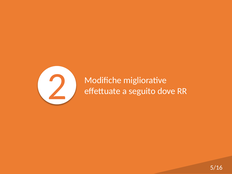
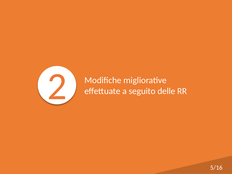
dove: dove -> delle (166, 91)
